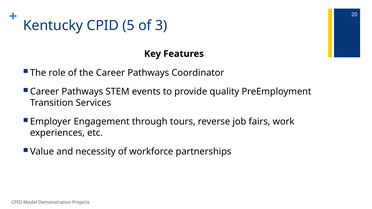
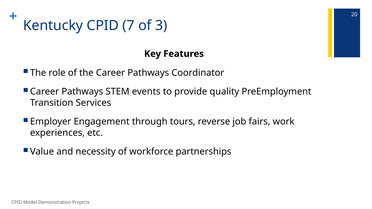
5: 5 -> 7 (129, 26)
